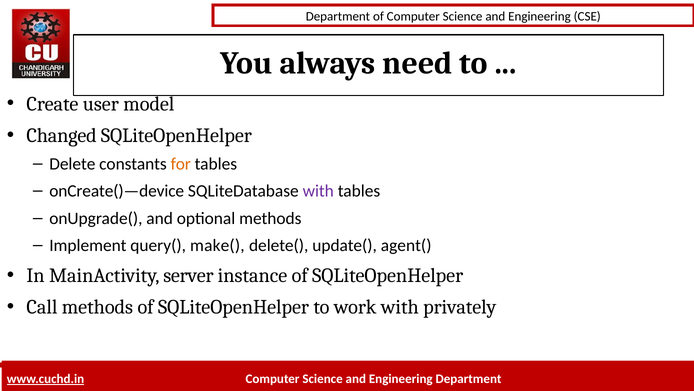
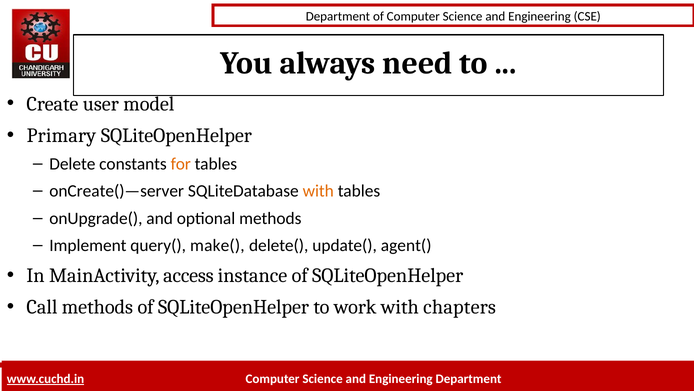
Changed: Changed -> Primary (61, 135)
onCreate()—device: onCreate()—device -> onCreate()—server (117, 191)
with colour: purple -> orange (318, 191)
server: server -> access (188, 275)
privately: privately -> chapters (460, 307)
